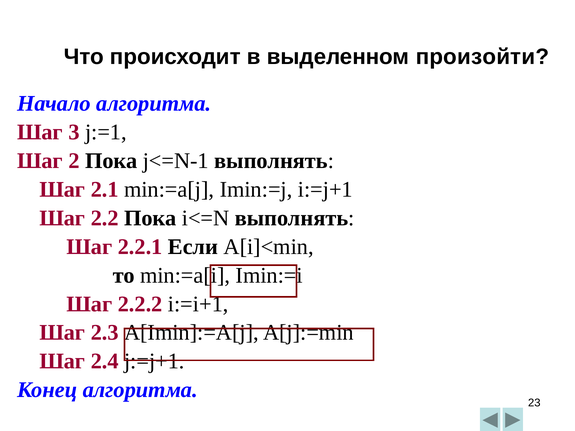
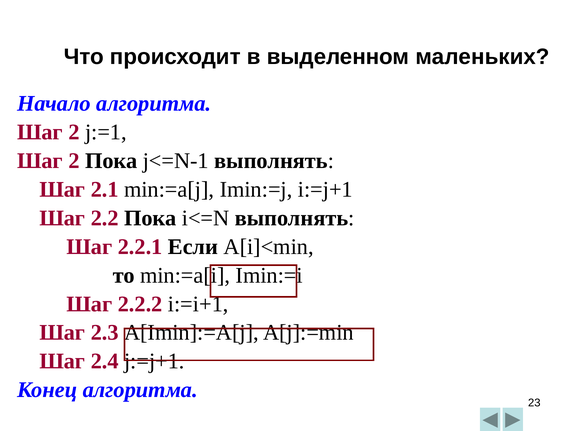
произойти: произойти -> маленьких (482, 57)
3: 3 -> 2 (74, 132)
